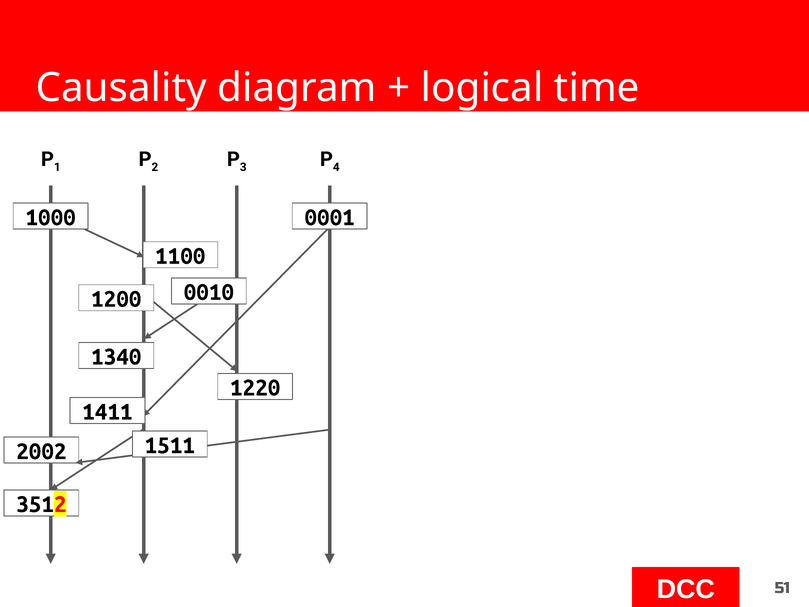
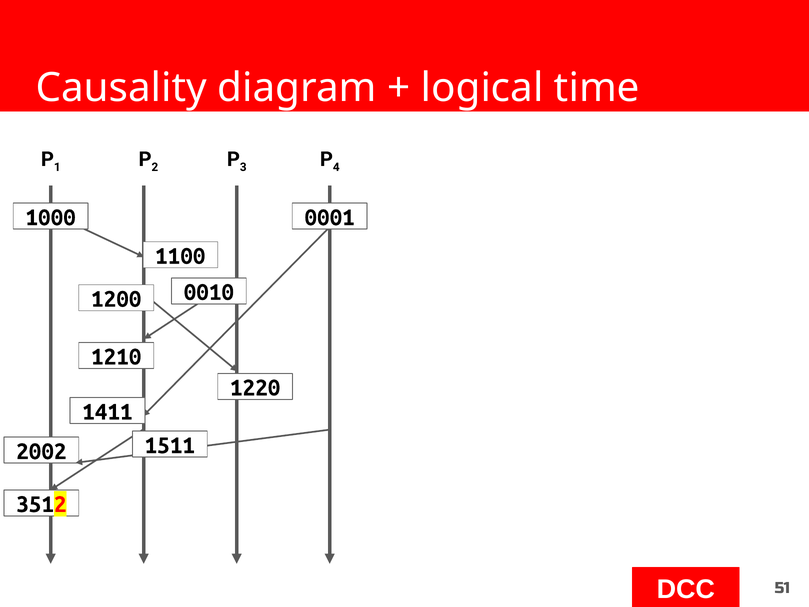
1340: 1340 -> 1210 (116, 357)
